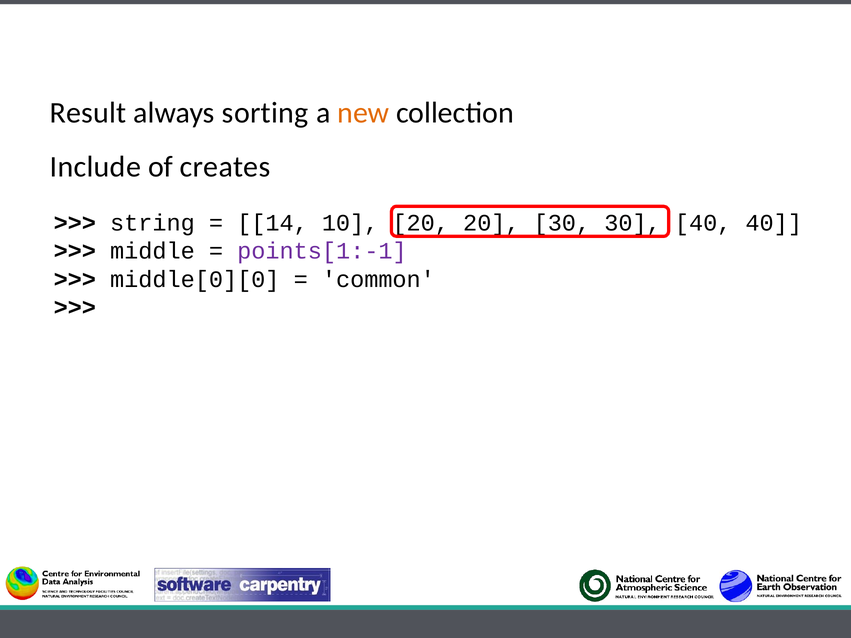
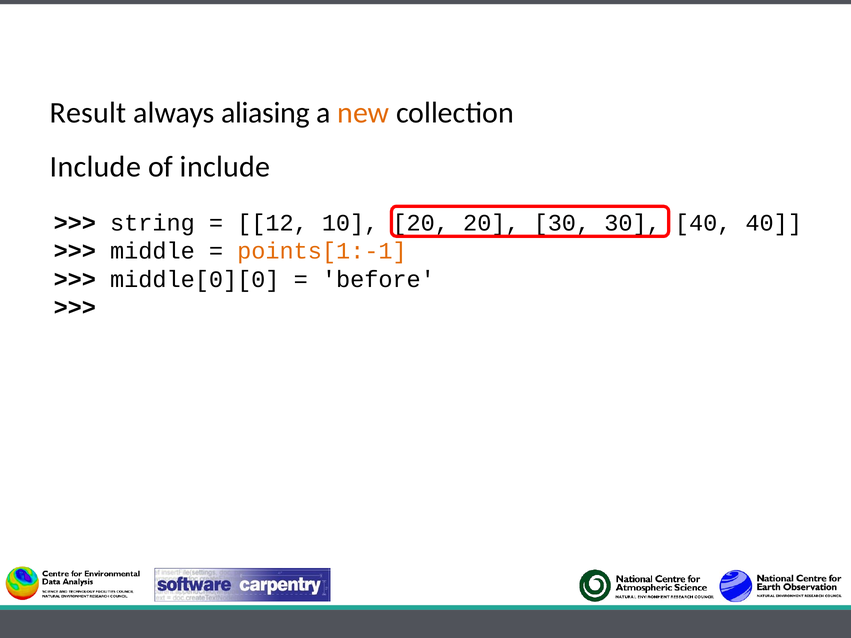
sorting: sorting -> aliasing (266, 113)
of creates: creates -> include (225, 167)
14: 14 -> 12 (273, 223)
points[1:-1 colour: purple -> orange (322, 251)
common: common -> before (378, 279)
